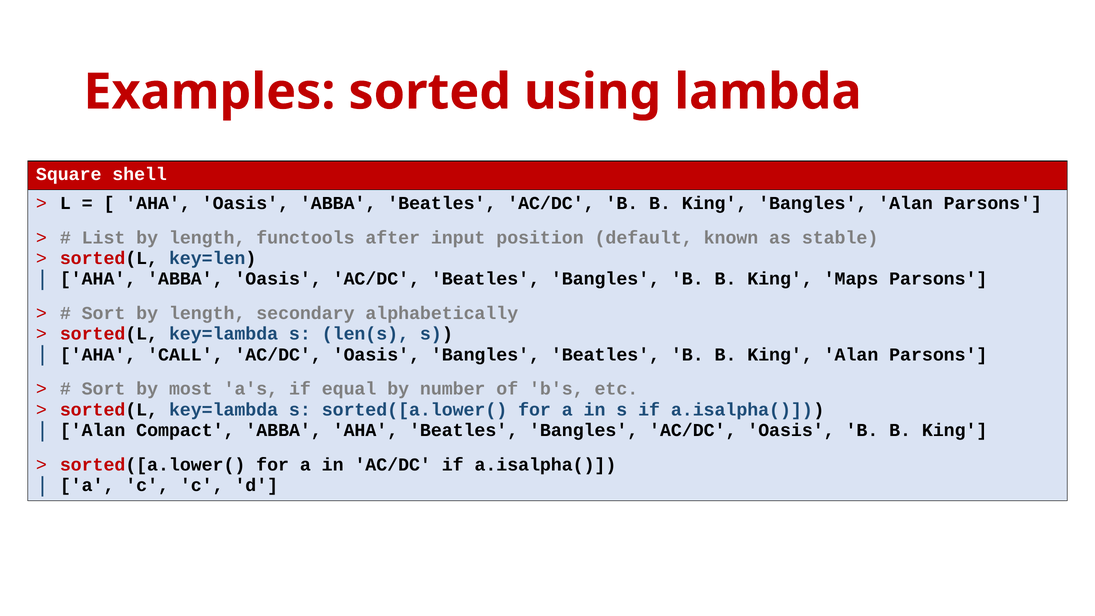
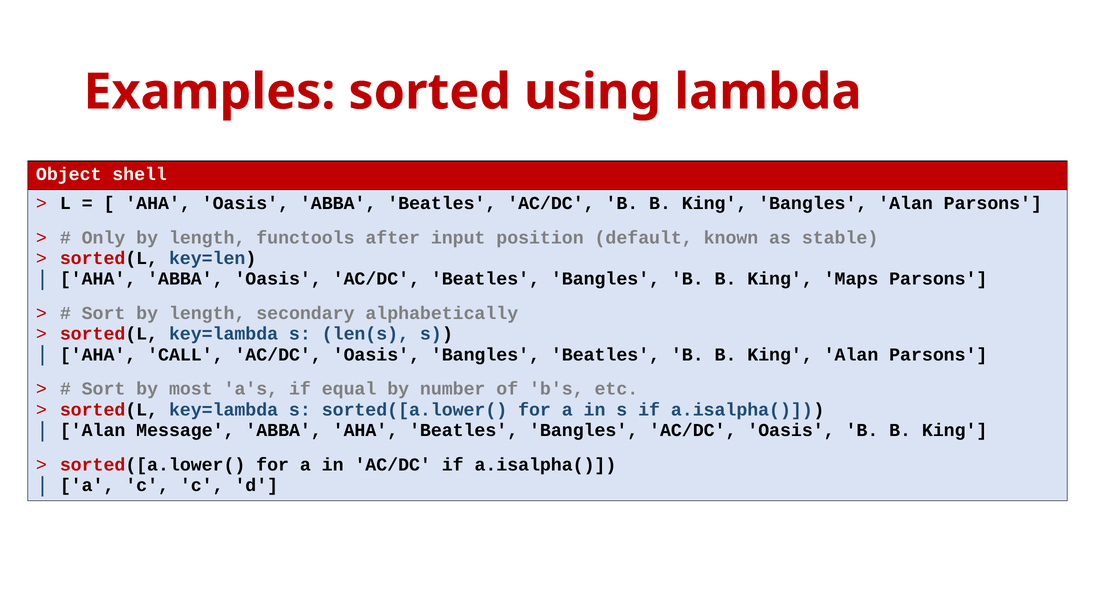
Square: Square -> Object (69, 174)
List: List -> Only (104, 238)
Compact: Compact -> Message (185, 430)
